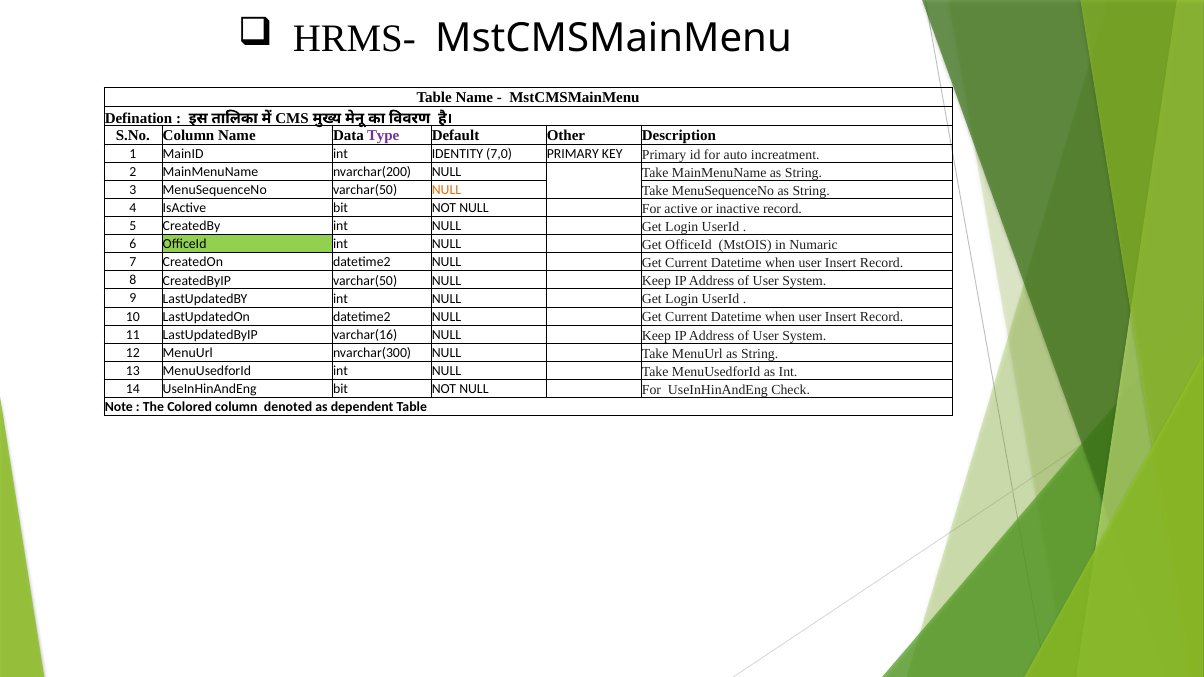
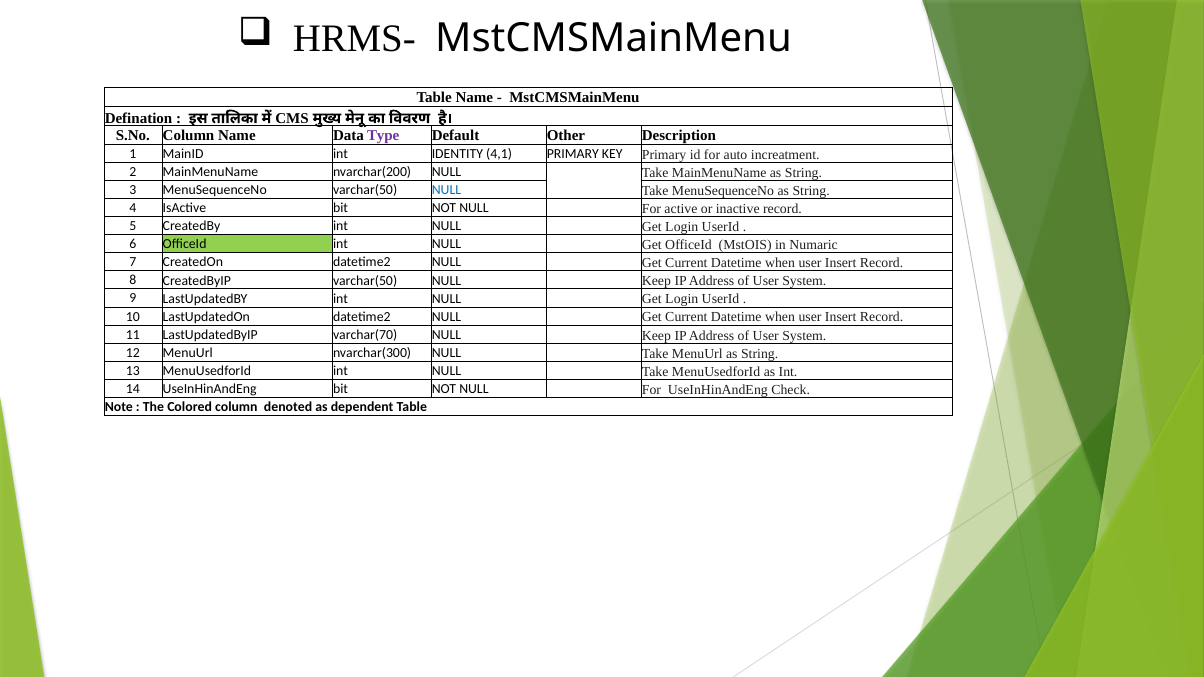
7,0: 7,0 -> 4,1 (499, 154)
NULL colour: orange -> blue (446, 190)
varchar(16: varchar(16 -> varchar(70 (365, 335)
